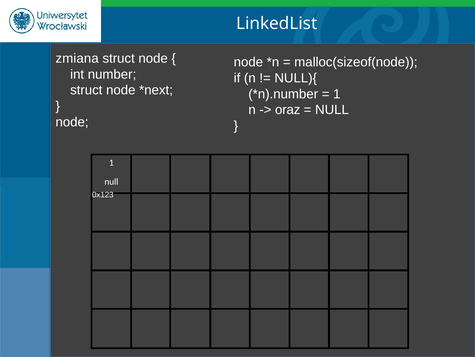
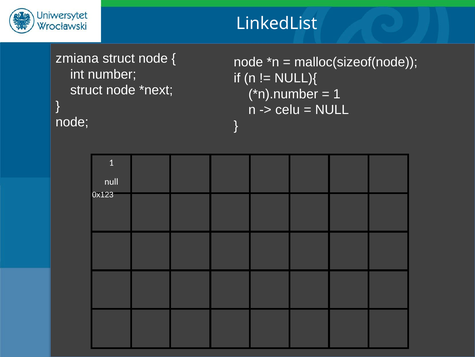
oraz: oraz -> celu (288, 110)
